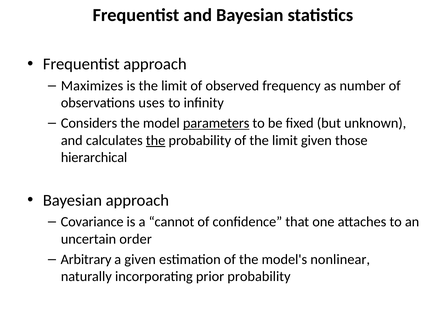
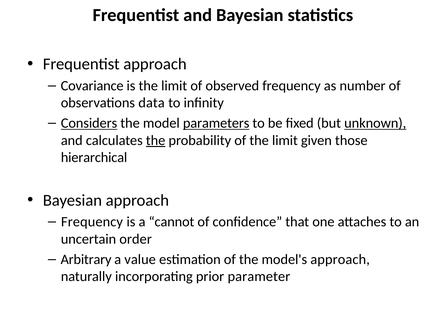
Maximizes: Maximizes -> Covariance (92, 86)
uses: uses -> data (152, 103)
Considers underline: none -> present (89, 123)
unknown underline: none -> present (375, 123)
Covariance: Covariance -> Frequency (92, 222)
a given: given -> value (140, 259)
model's nonlinear: nonlinear -> approach (340, 259)
prior probability: probability -> parameter (259, 276)
